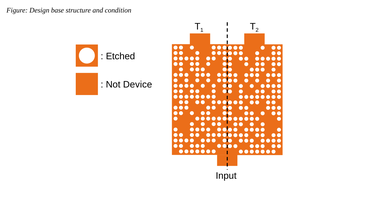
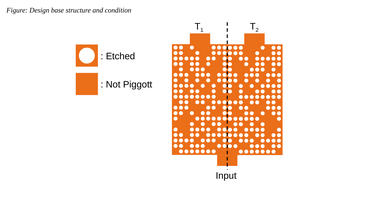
Device: Device -> Piggott (138, 85)
